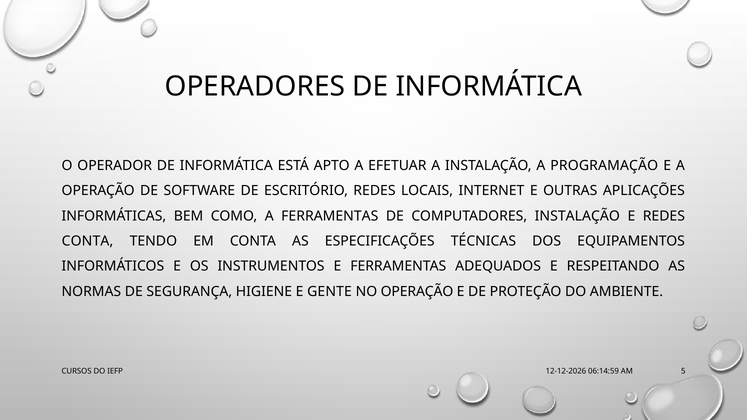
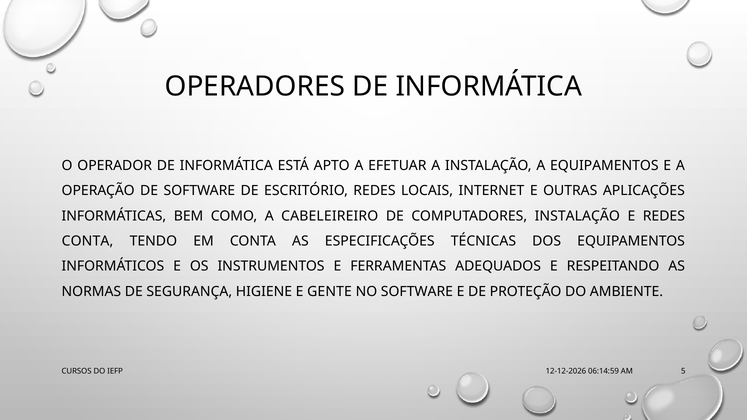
A PROGRAMAÇÃO: PROGRAMAÇÃO -> EQUIPAMENTOS (604, 166)
A FERRAMENTAS: FERRAMENTAS -> CABELEIREIRO (330, 216)
NO OPERAÇÃO: OPERAÇÃO -> SOFTWARE (417, 292)
